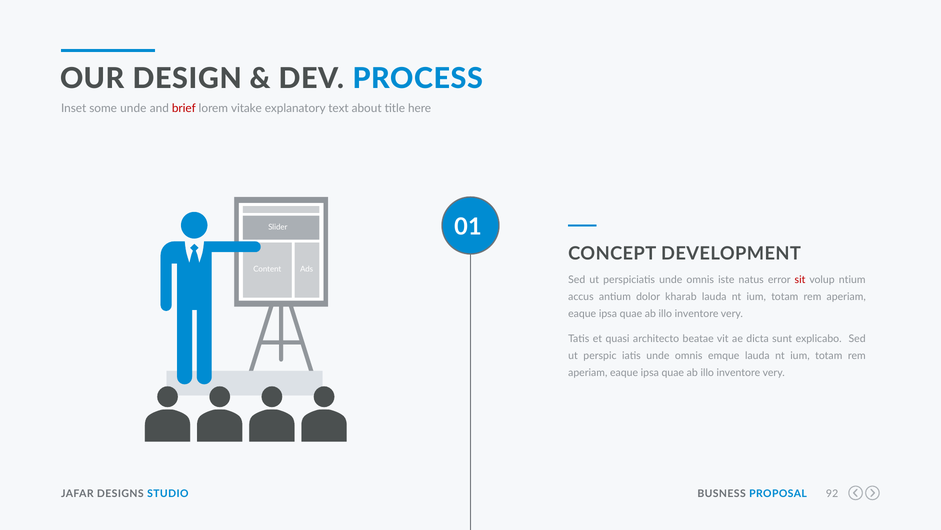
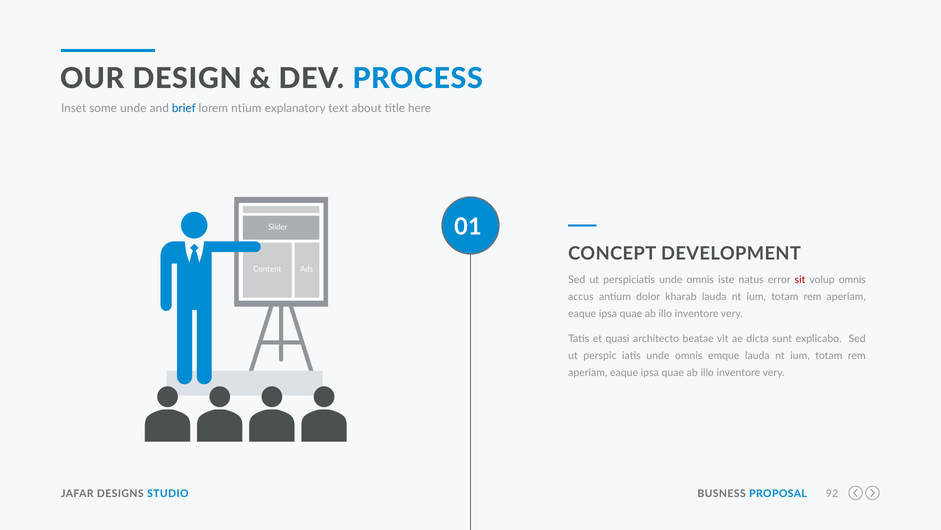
brief colour: red -> blue (184, 108)
vitake: vitake -> ntium (246, 108)
volup ntium: ntium -> omnis (852, 280)
